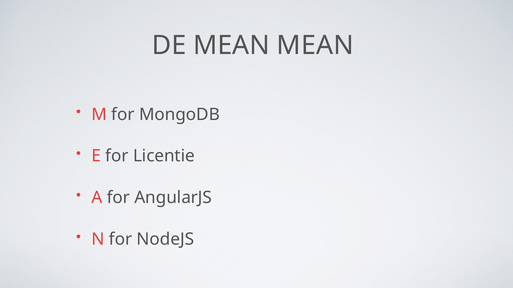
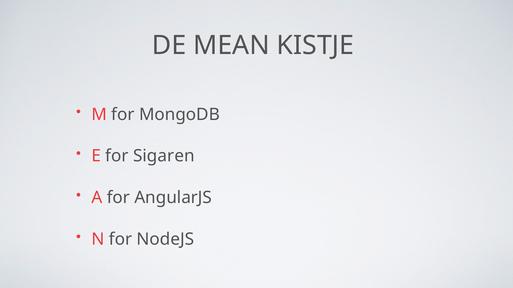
MEAN MEAN: MEAN -> KISTJE (315, 45)
Licentie: Licentie -> Sigaren (164, 156)
